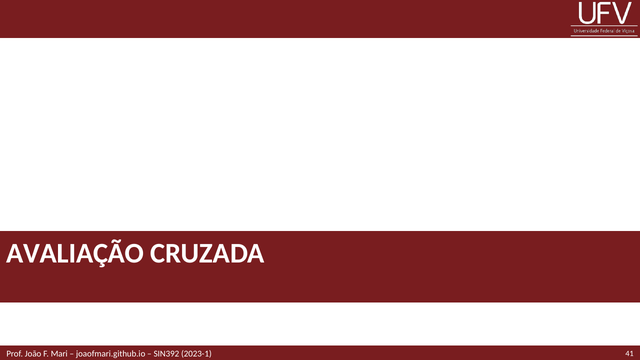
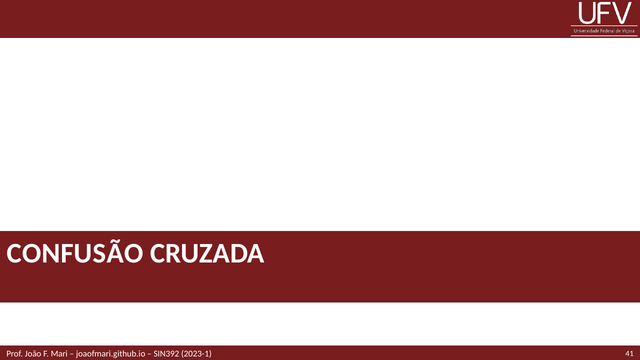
AVALIAÇÃO: AVALIAÇÃO -> CONFUSÃO (75, 254)
